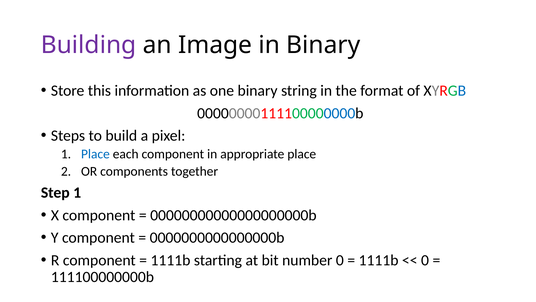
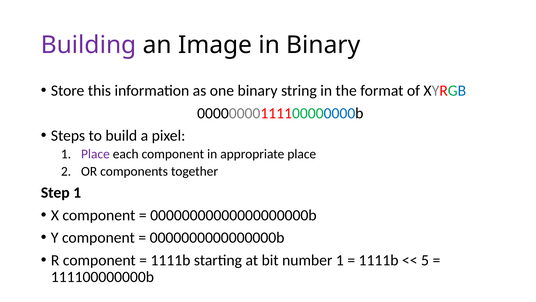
Place colour: blue -> purple (95, 154)
number 0: 0 -> 1 (340, 260)
0: 0 -> 5 (425, 260)
